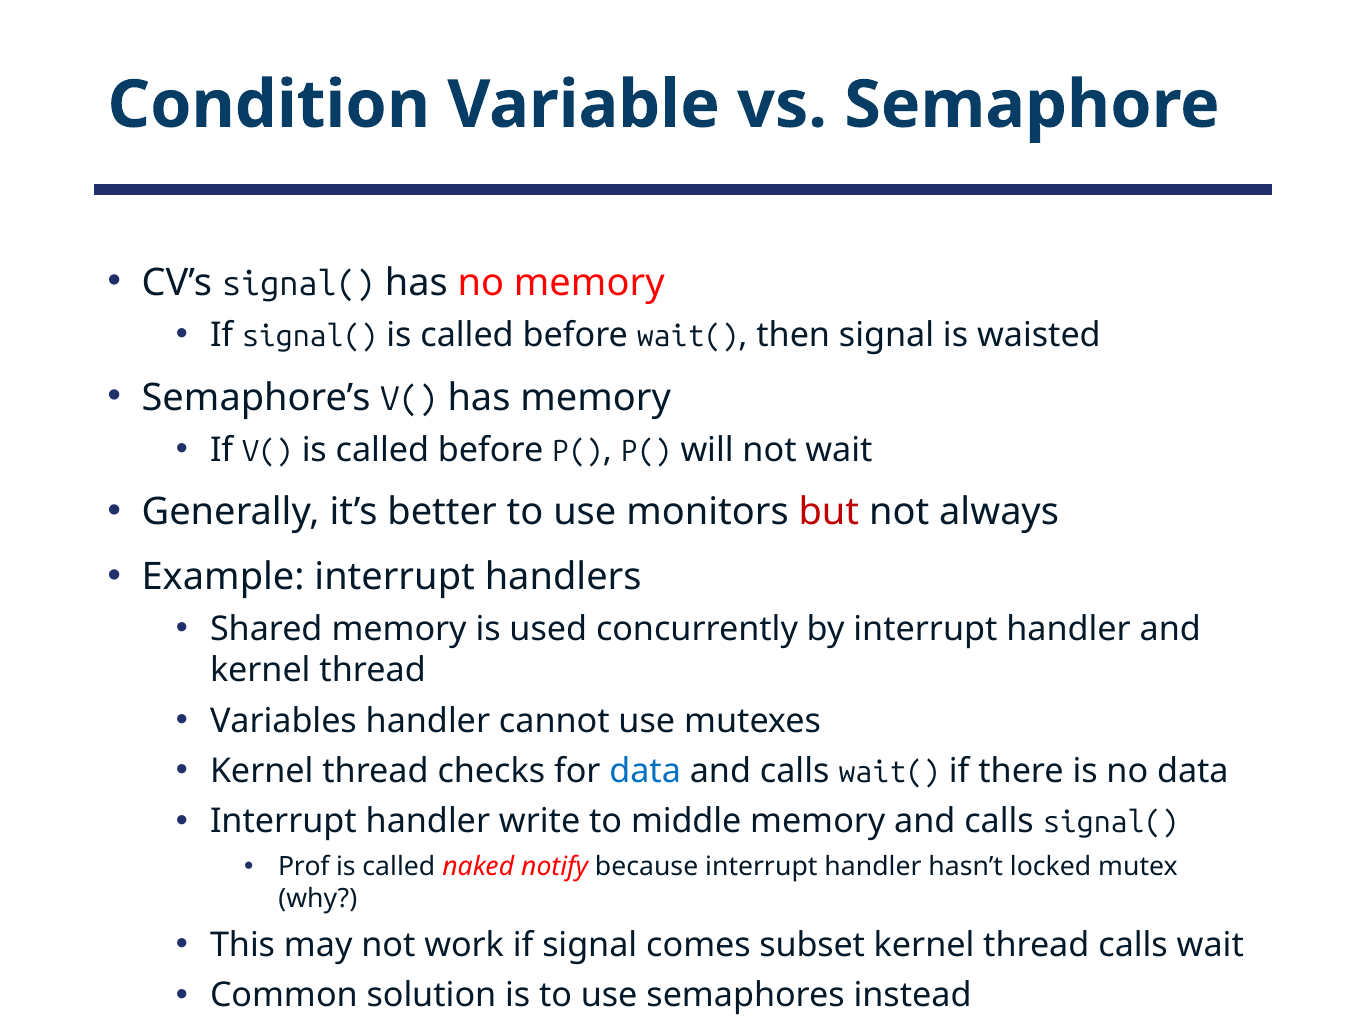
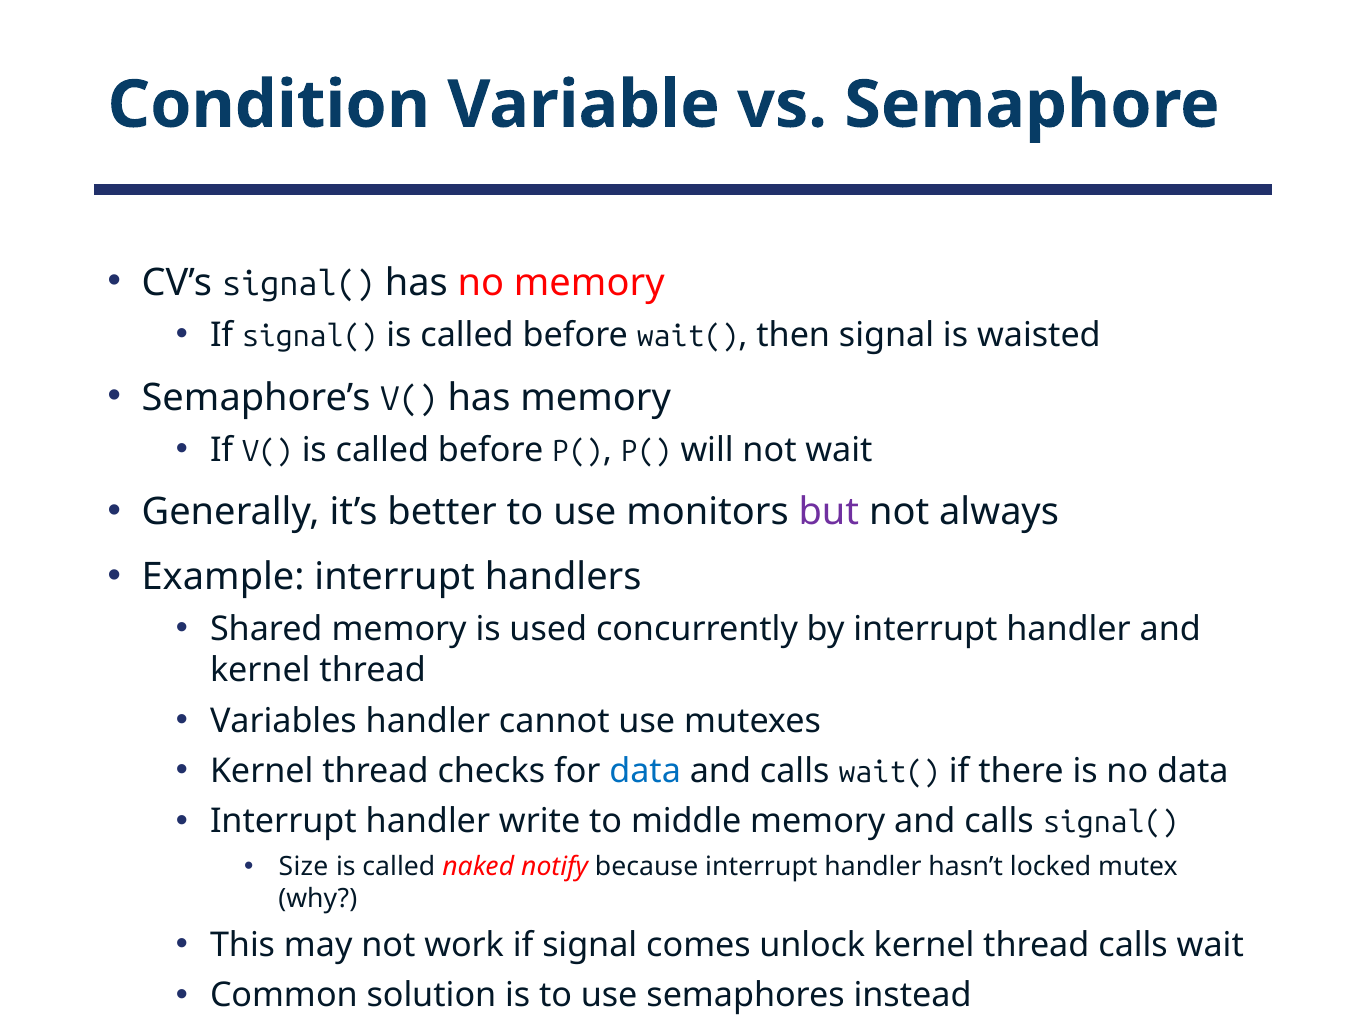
but colour: red -> purple (829, 513)
Prof: Prof -> Size (304, 867)
subset: subset -> unlock (812, 946)
